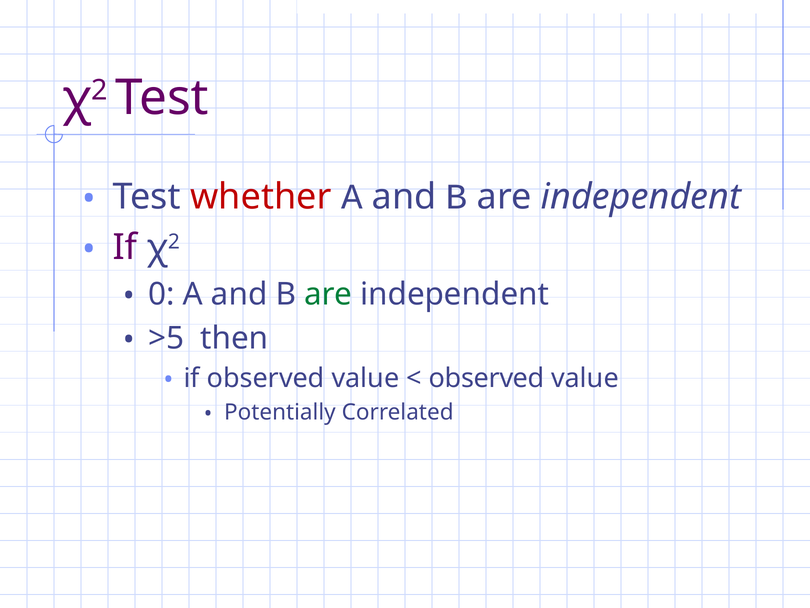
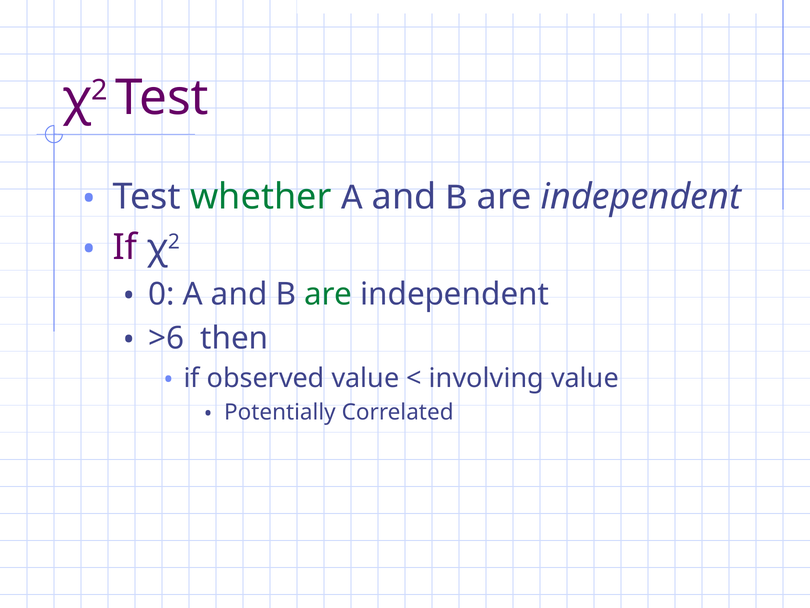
whether colour: red -> green (261, 197)
>5: >5 -> >6 (166, 338)
observed: observed -> involving (486, 378)
